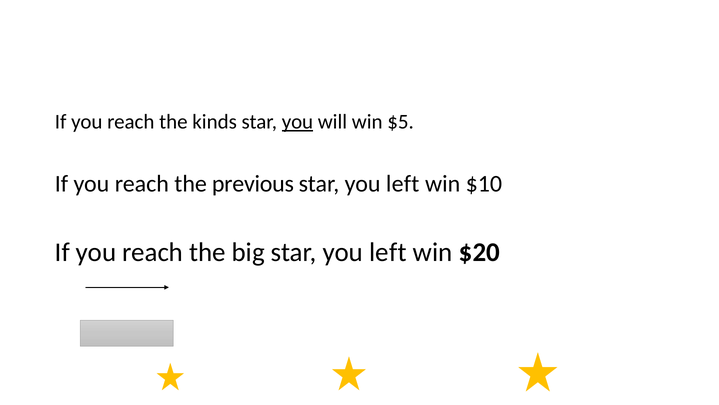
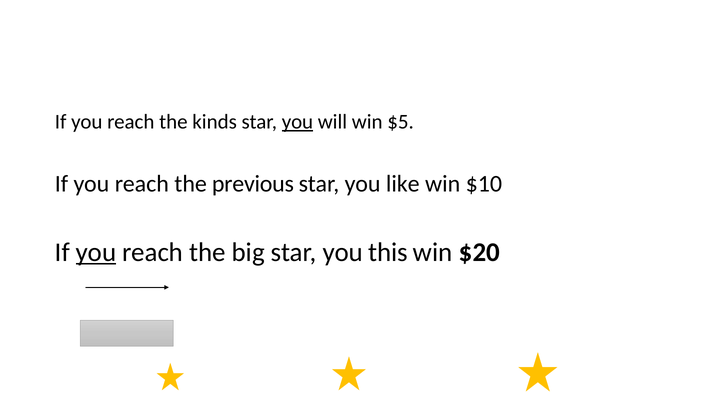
left: left -> like (403, 183)
you underline: none -> present (96, 252)
big star you left: left -> this (388, 252)
